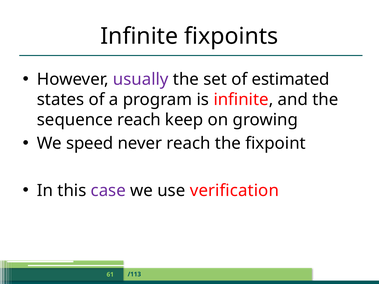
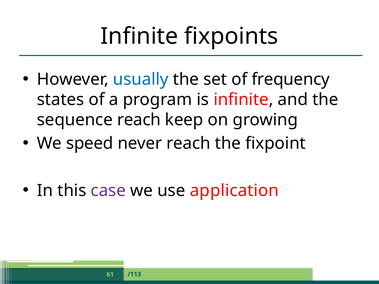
usually colour: purple -> blue (141, 80)
estimated: estimated -> frequency (291, 80)
verification: verification -> application (234, 191)
